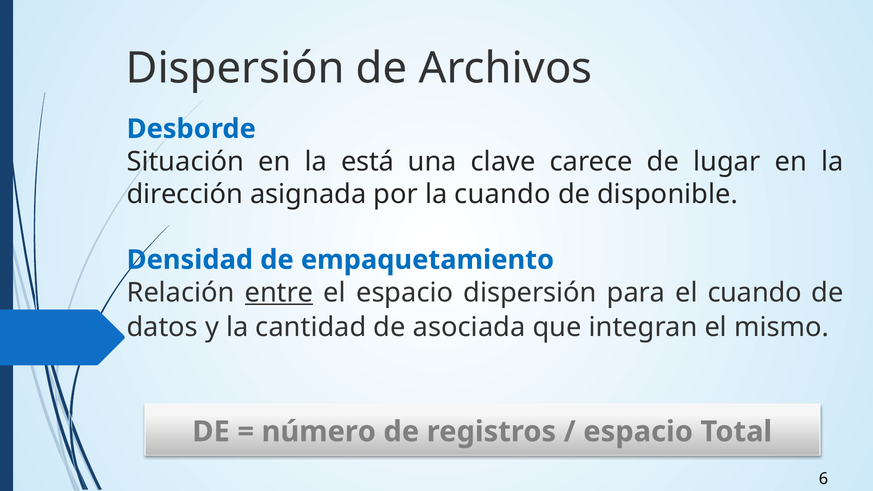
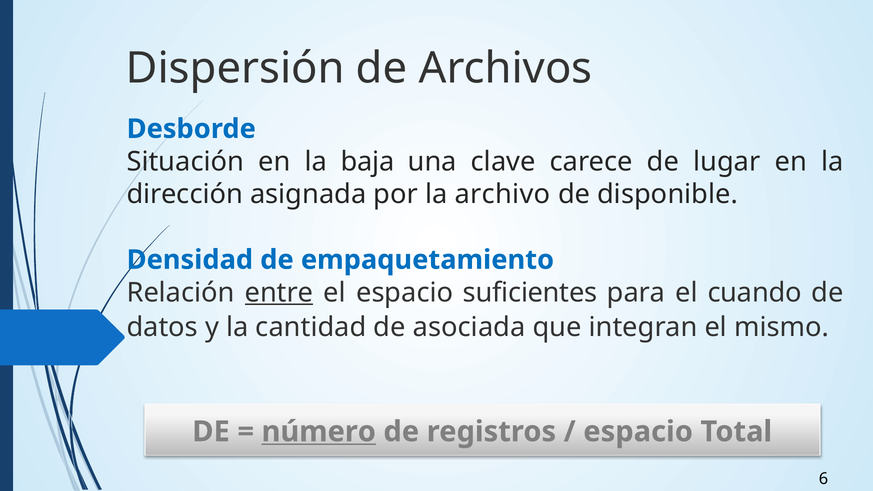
está: está -> baja (368, 162)
la cuando: cuando -> archivo (503, 194)
espacio dispersión: dispersión -> suficientes (530, 293)
número underline: none -> present (319, 432)
